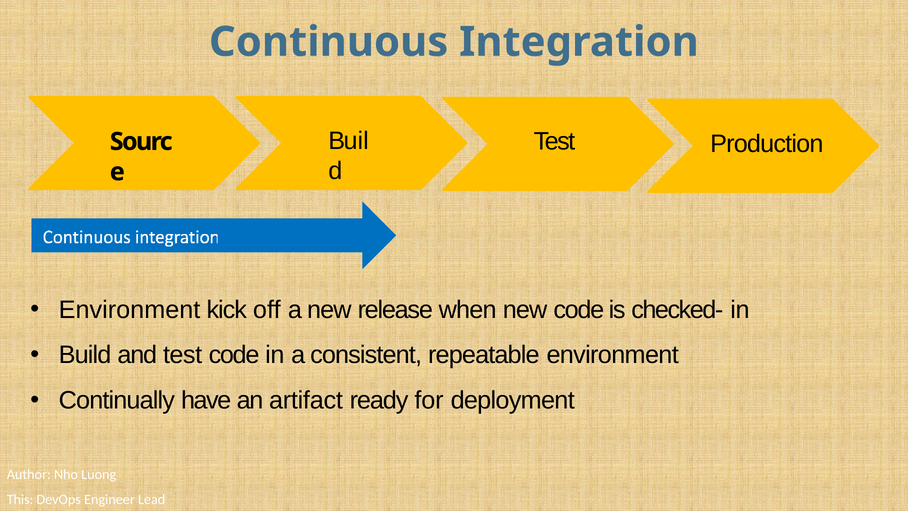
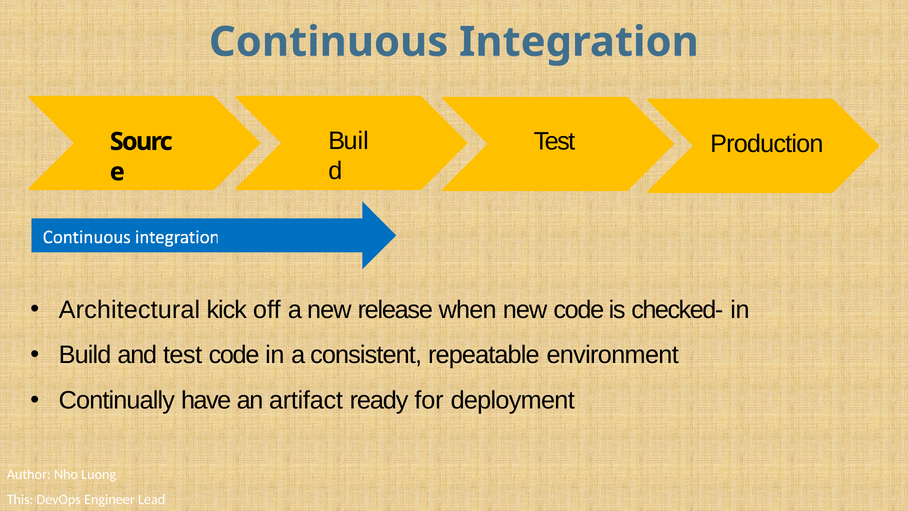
Environment: Environment -> Architectural (129, 310)
